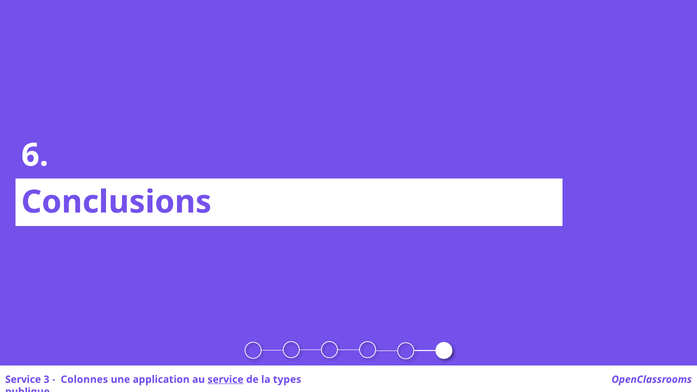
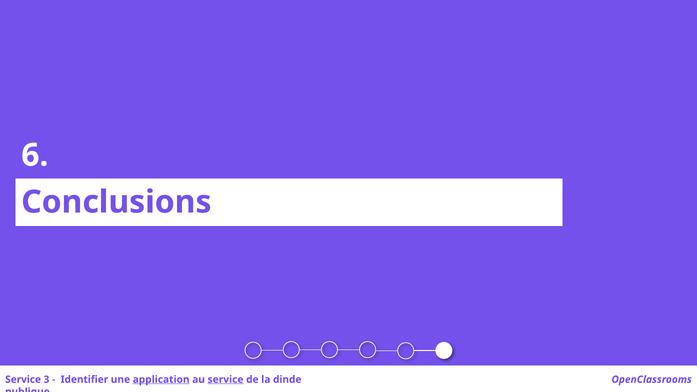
Colonnes: Colonnes -> Identifier (84, 380)
application underline: none -> present (161, 380)
types: types -> dinde (287, 380)
